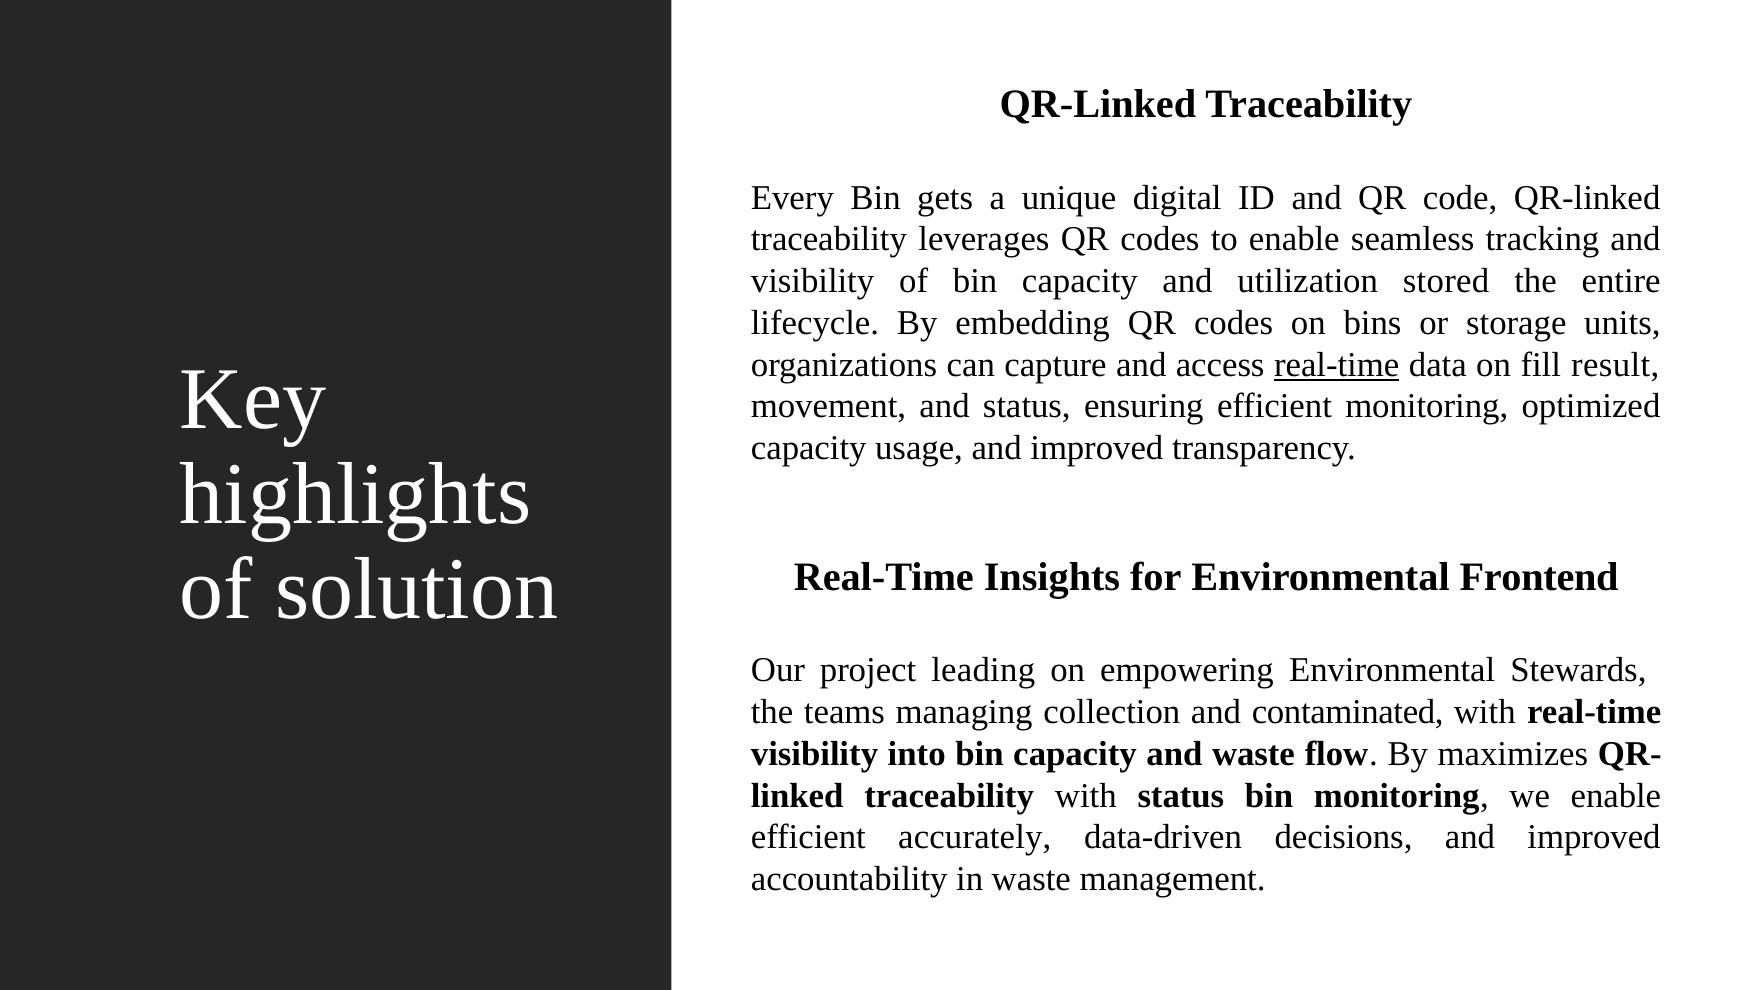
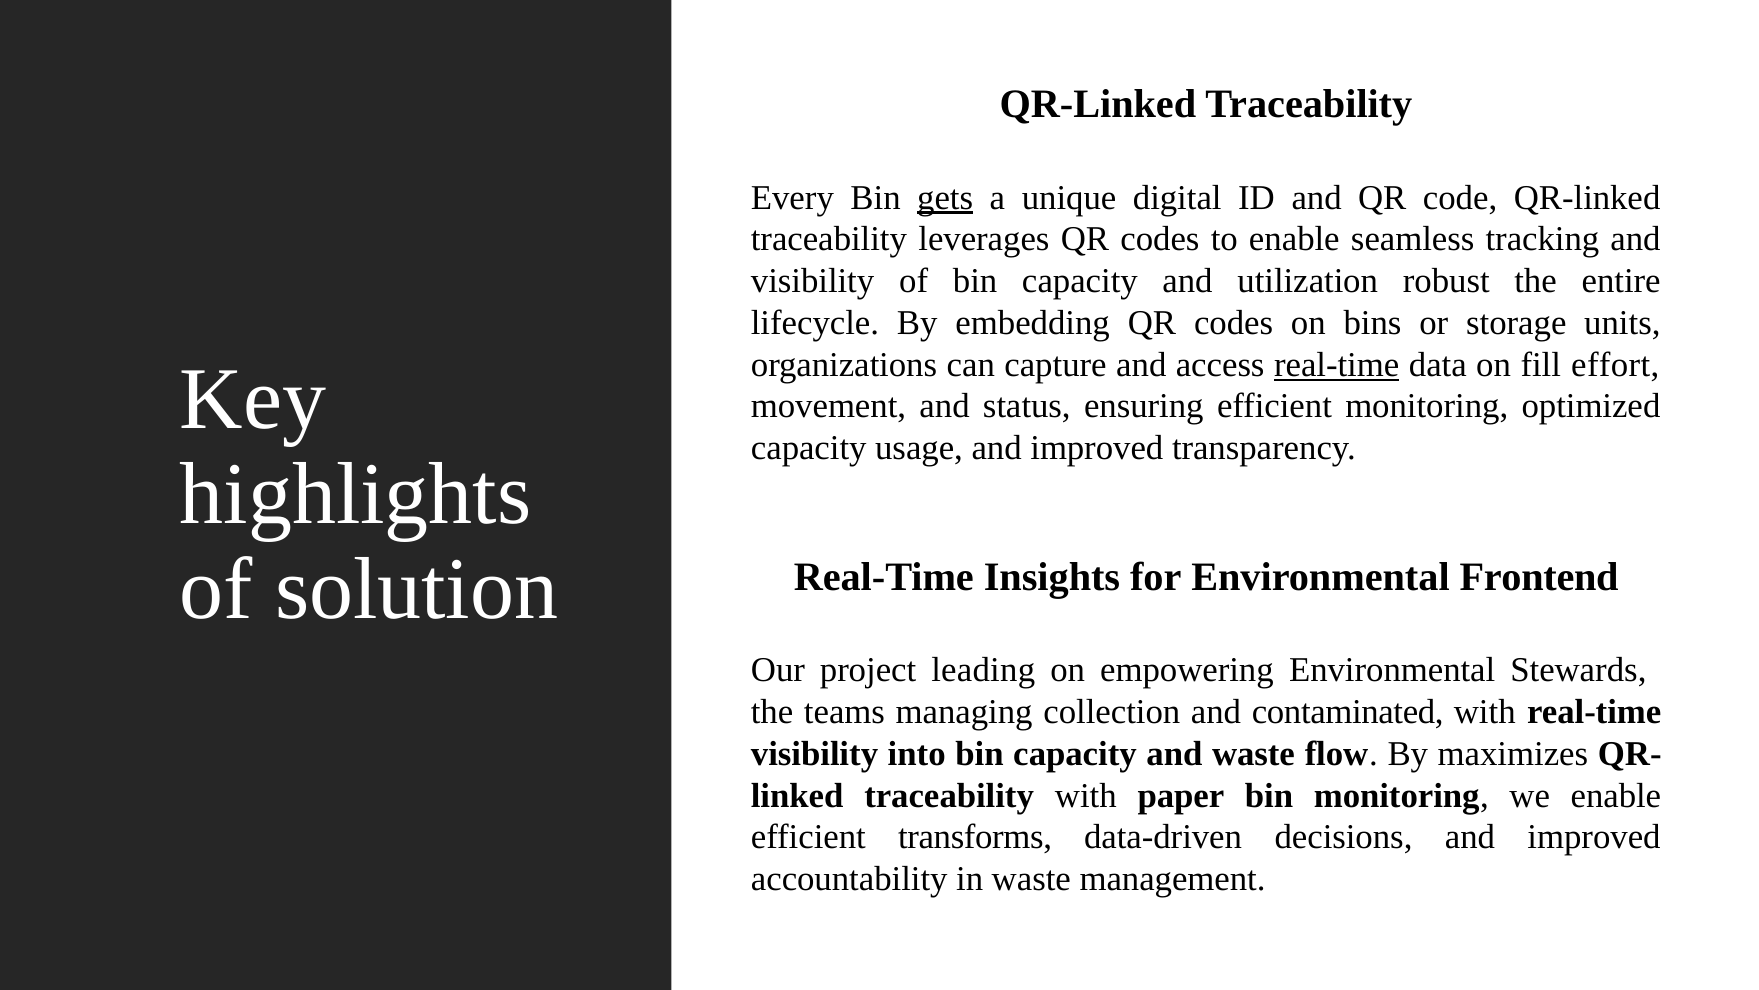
gets underline: none -> present (945, 197)
stored: stored -> robust (1446, 281)
result: result -> effort (1615, 364)
with status: status -> paper (1181, 795)
accurately: accurately -> transforms (975, 837)
